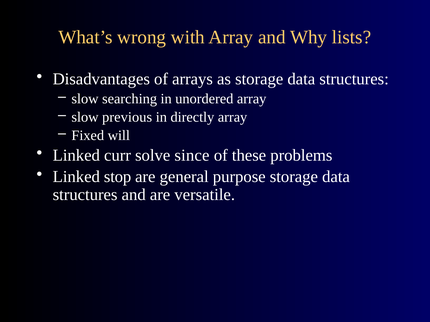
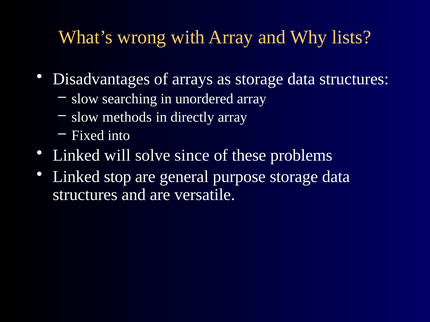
previous: previous -> methods (127, 117)
will: will -> into (119, 135)
curr: curr -> will (117, 156)
